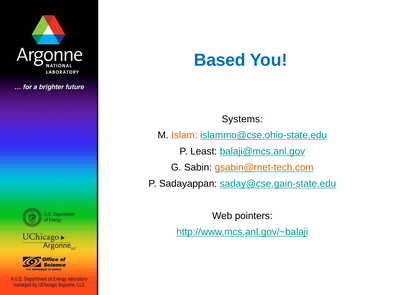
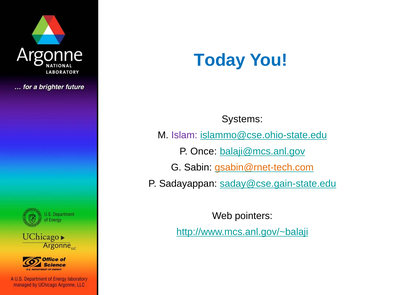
Based: Based -> Today (220, 60)
Islam colour: orange -> purple (184, 135)
Least: Least -> Once (204, 151)
